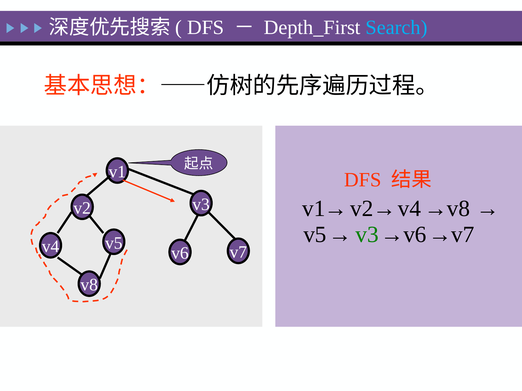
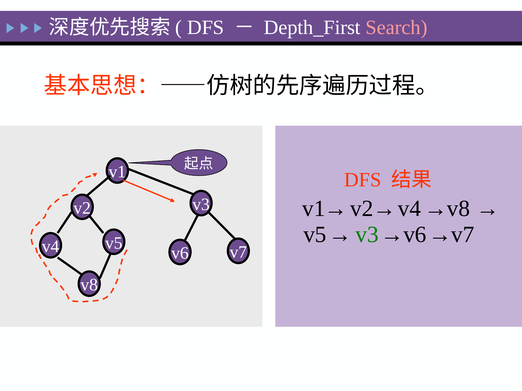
Search colour: light blue -> pink (397, 28)
